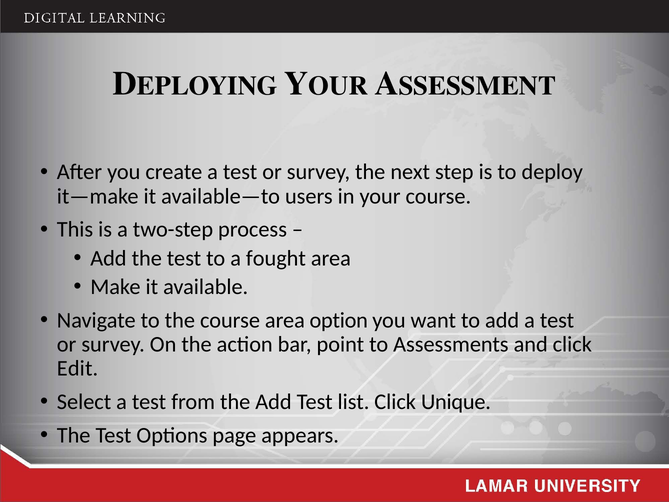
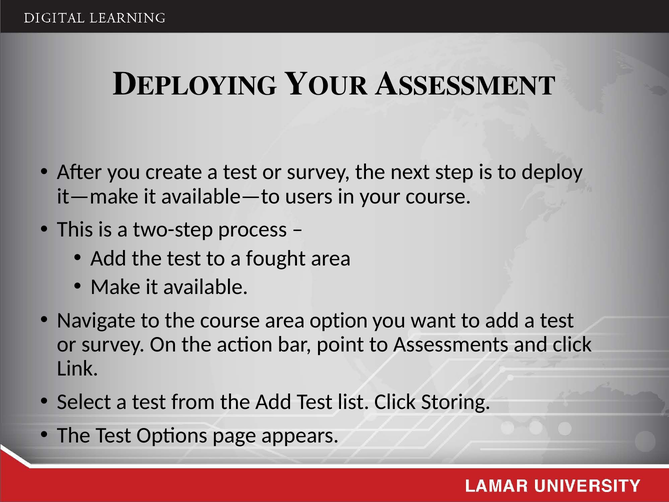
Edit: Edit -> Link (78, 368)
Unique: Unique -> Storing (456, 402)
